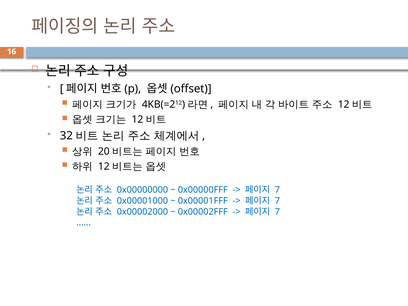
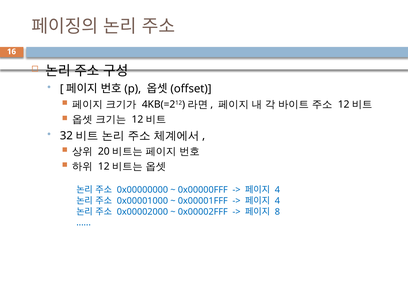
7: 7 -> 4 (277, 190)
7: 7 -> 4 (277, 201)
7: 7 -> 8 (277, 212)
